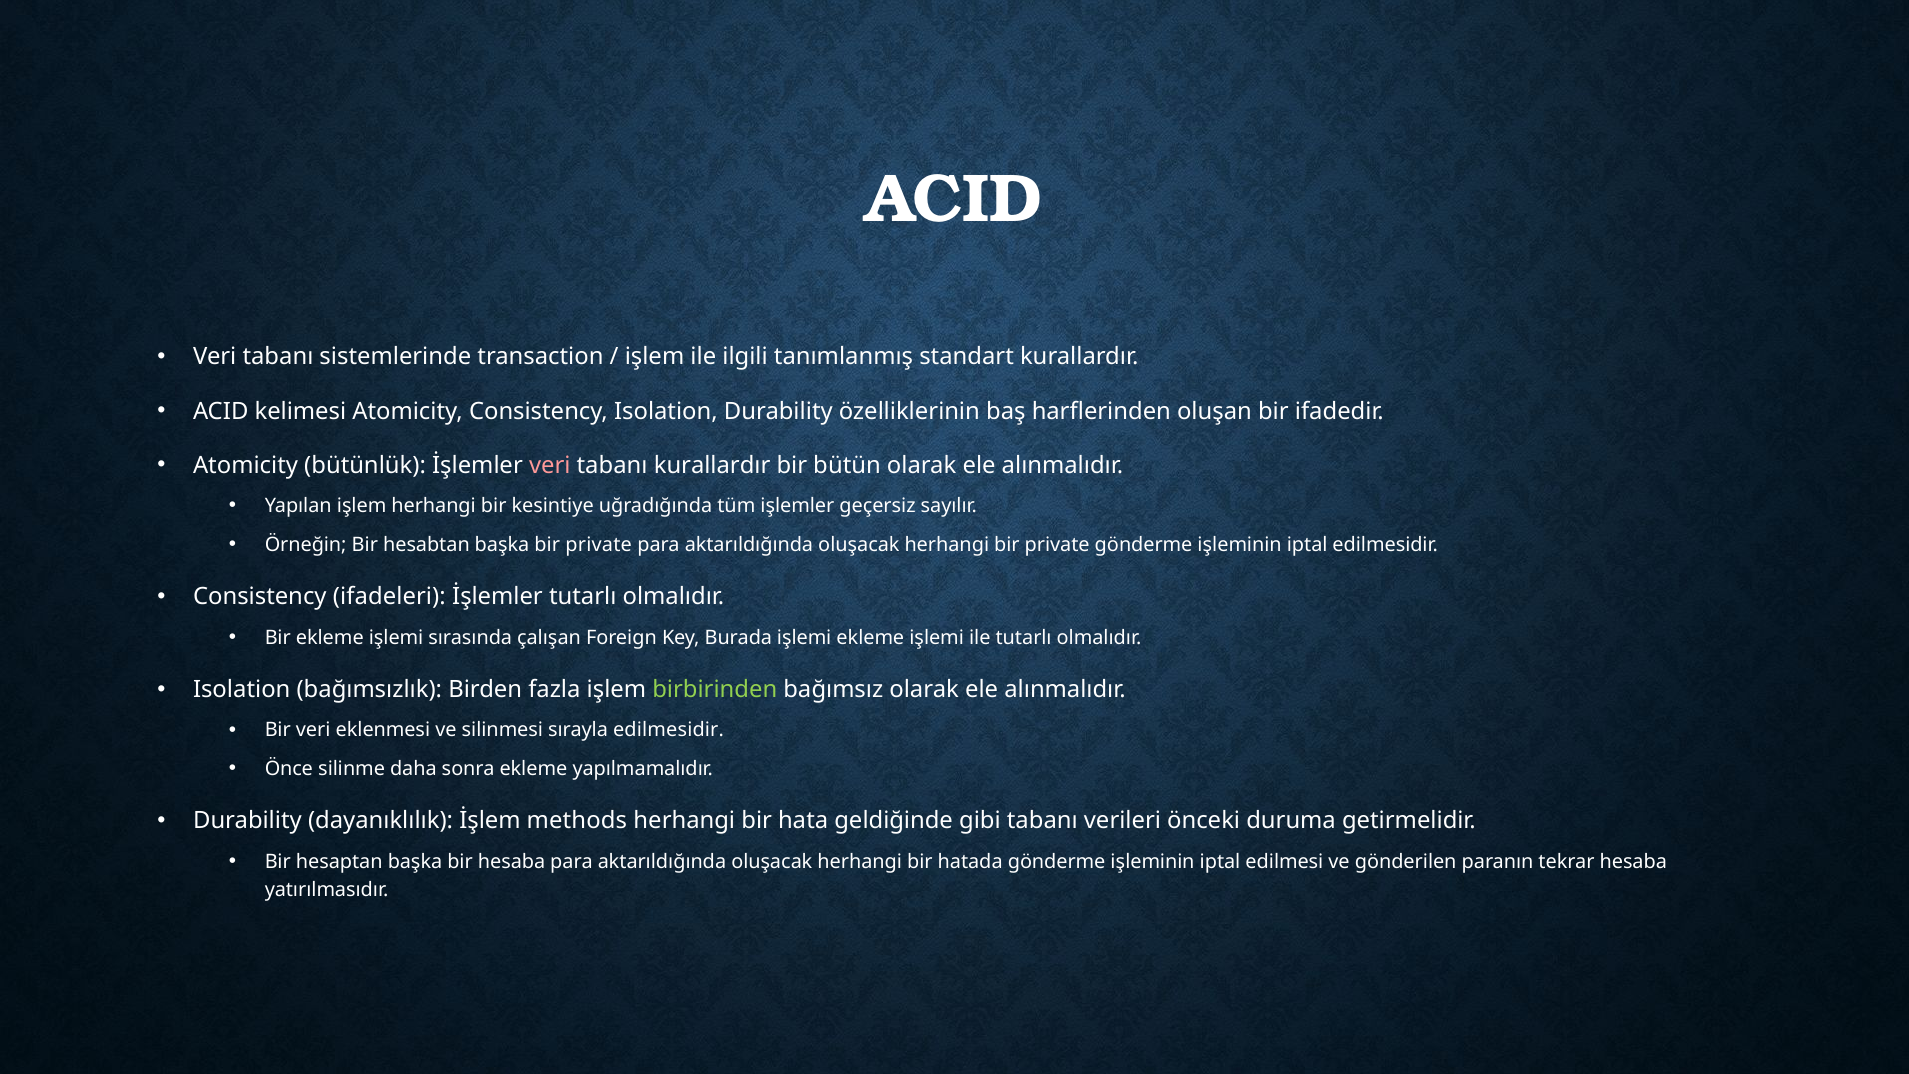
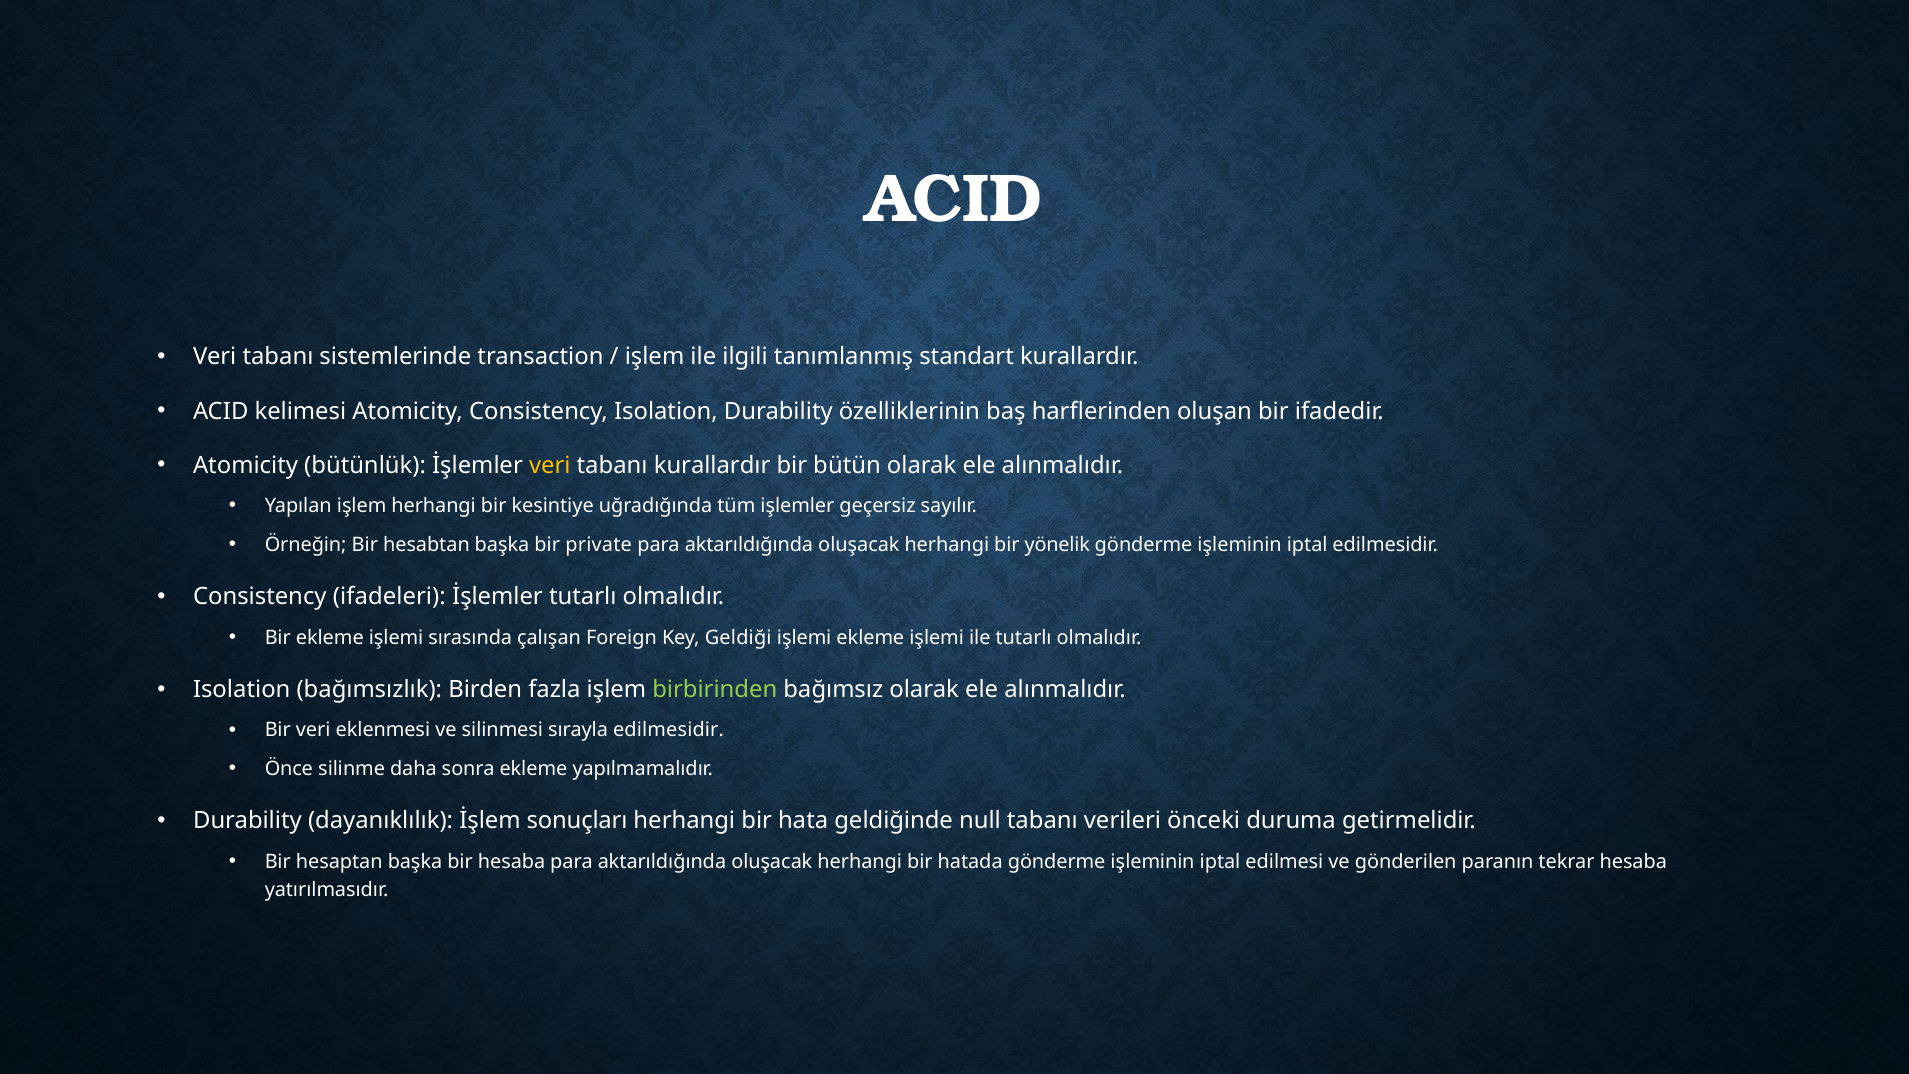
veri colour: pink -> yellow (550, 465)
herhangi bir private: private -> yönelik (1057, 545)
Burada: Burada -> Geldiği (738, 637)
methods: methods -> sonuçları (577, 821)
gibi: gibi -> null (980, 821)
